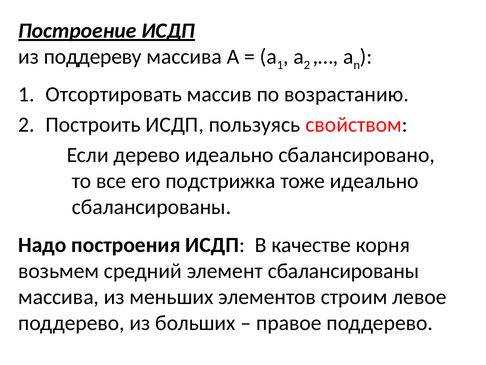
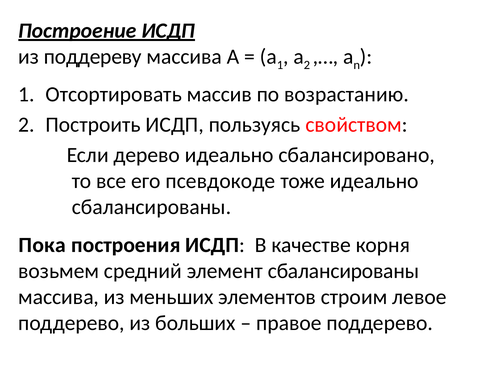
подстрижка: подстрижка -> псевдокоде (220, 181)
Надо: Надо -> Пока (42, 245)
